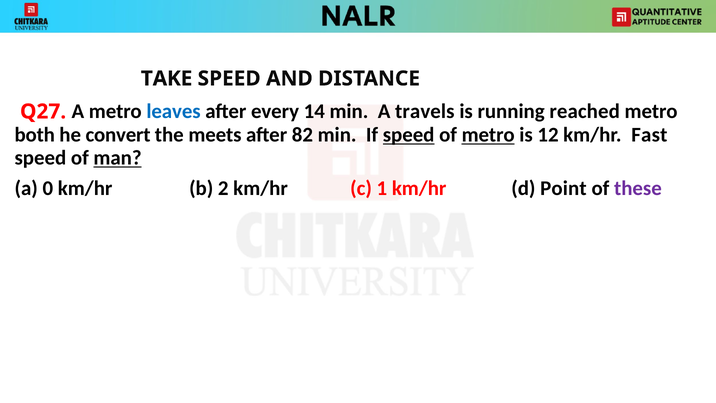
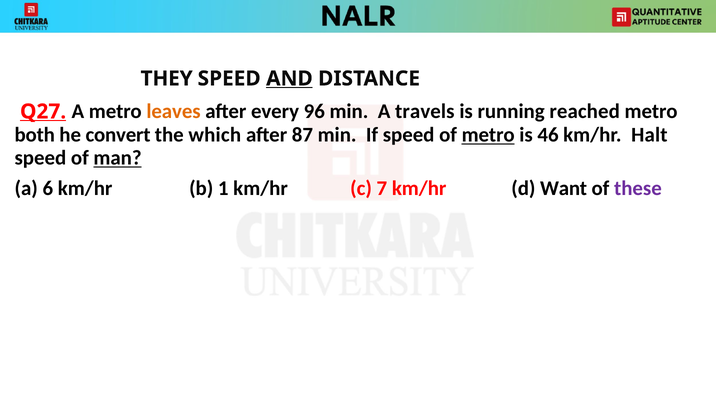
TAKE: TAKE -> THEY (167, 78)
AND underline: none -> present (289, 78)
Q27 underline: none -> present (43, 111)
leaves colour: blue -> orange (174, 111)
14: 14 -> 96 (314, 111)
meets: meets -> which (215, 135)
82: 82 -> 87 (302, 135)
speed underline: present -> none (409, 135)
12: 12 -> 46 (548, 135)
Fast: Fast -> Halt (649, 135)
0: 0 -> 6 (48, 188)
2: 2 -> 1 (223, 188)
1: 1 -> 7 (382, 188)
Point: Point -> Want (564, 188)
